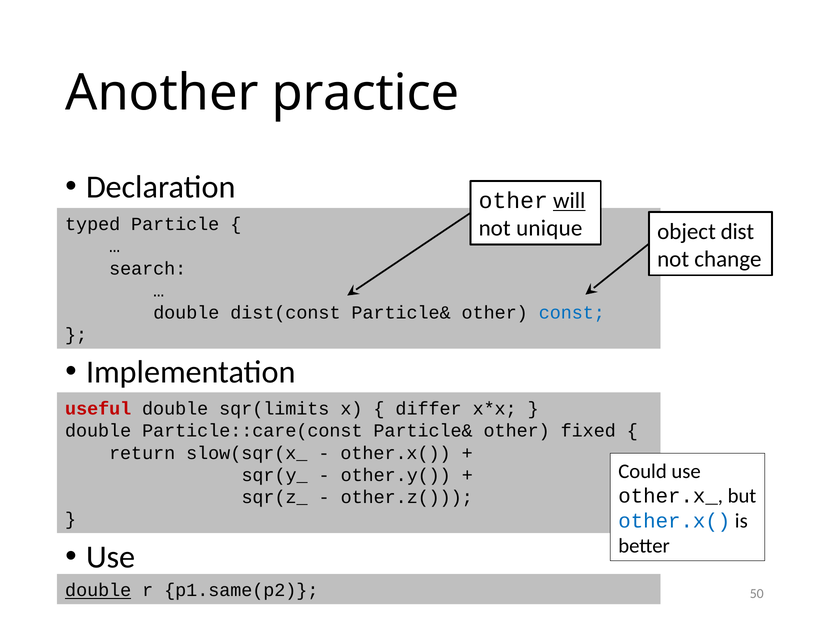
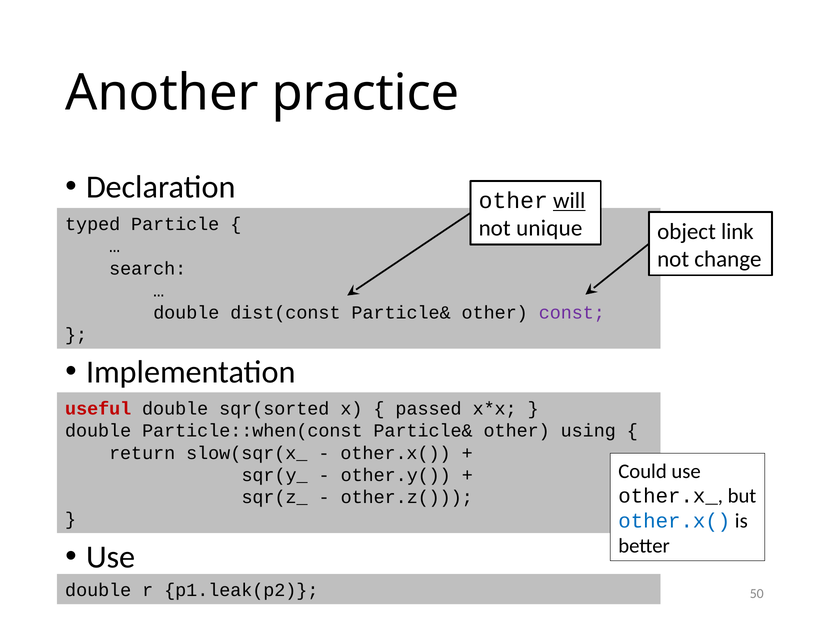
dist: dist -> link (737, 231)
const colour: blue -> purple (572, 313)
sqr(limits: sqr(limits -> sqr(sorted (274, 409)
differ: differ -> passed (429, 409)
Particle::care(const: Particle::care(const -> Particle::when(const (252, 431)
fixed: fixed -> using (588, 431)
double underline: present -> none (98, 590)
p1.same(p2: p1.same(p2 -> p1.leak(p2 (241, 590)
